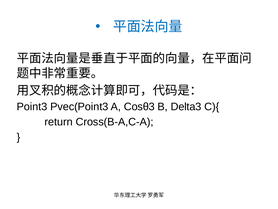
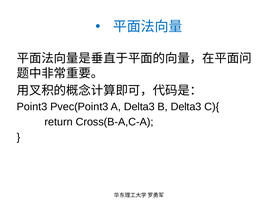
A Cosθ3: Cosθ3 -> Delta3 (139, 106)
